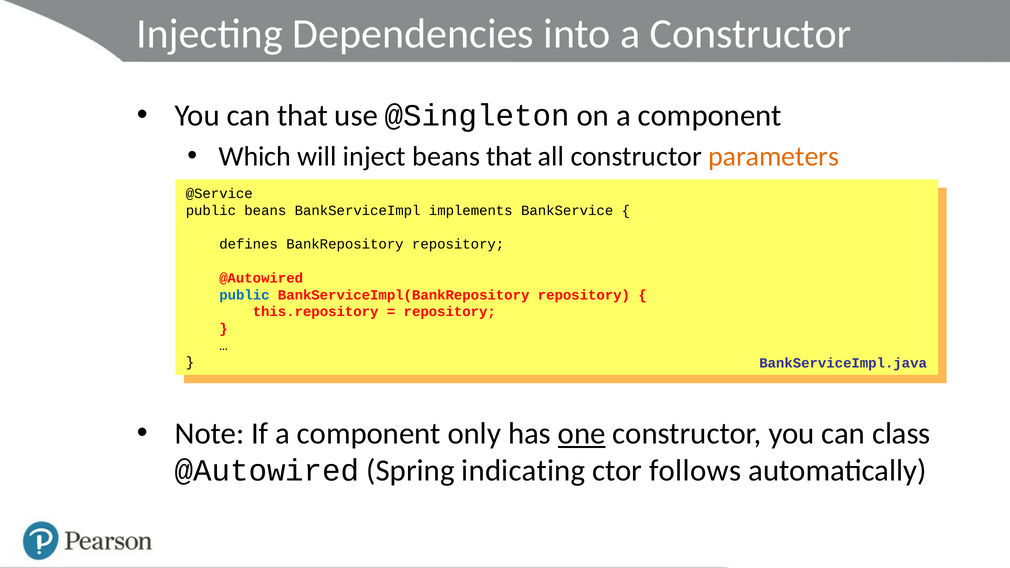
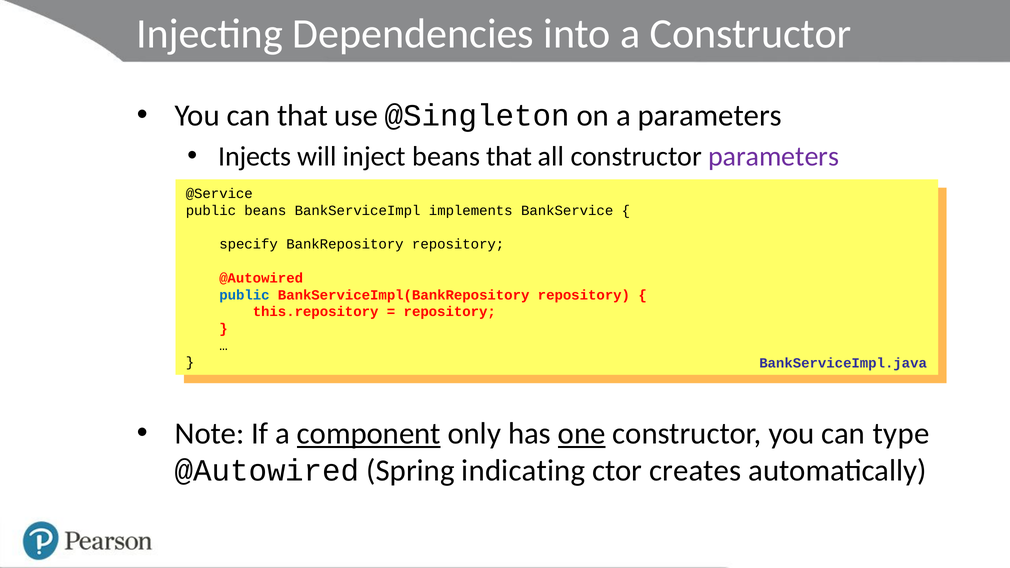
on a component: component -> parameters (710, 116)
Which: Which -> Injects (255, 156)
parameters colour: orange -> purple (774, 156)
defines: defines -> specify (249, 244)
component underline: none -> present (369, 434)
can class: class -> type (901, 434)
follows: follows -> creates (695, 471)
